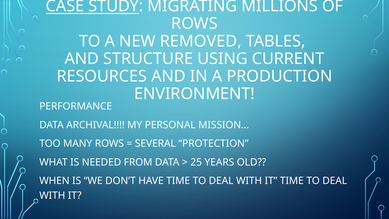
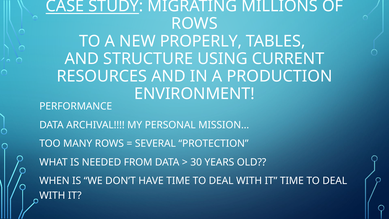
REMOVED: REMOVED -> PROPERLY (201, 41)
25: 25 -> 30 (196, 162)
